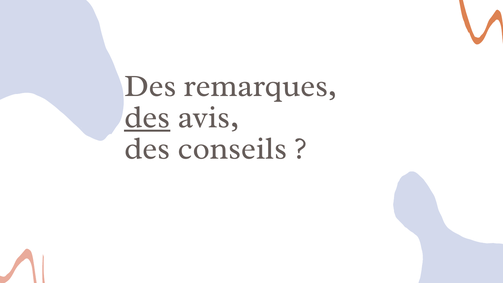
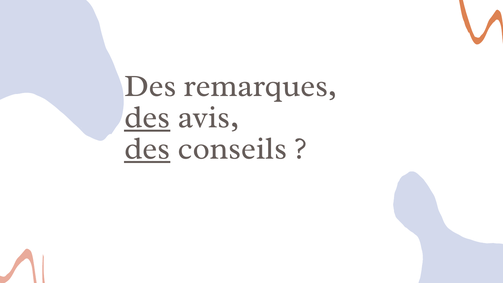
des underline: none -> present (147, 149)
